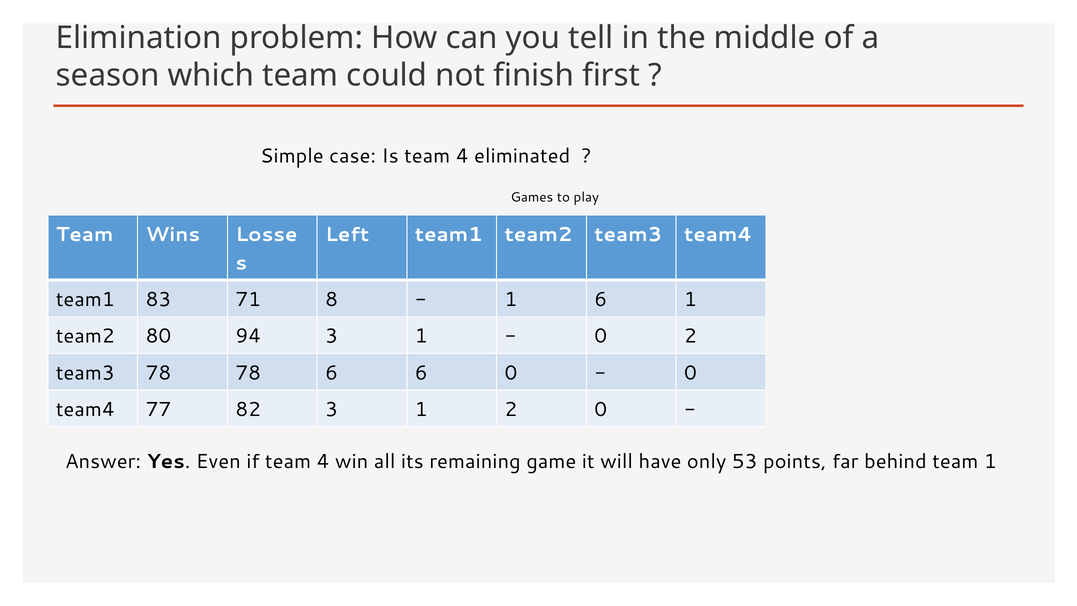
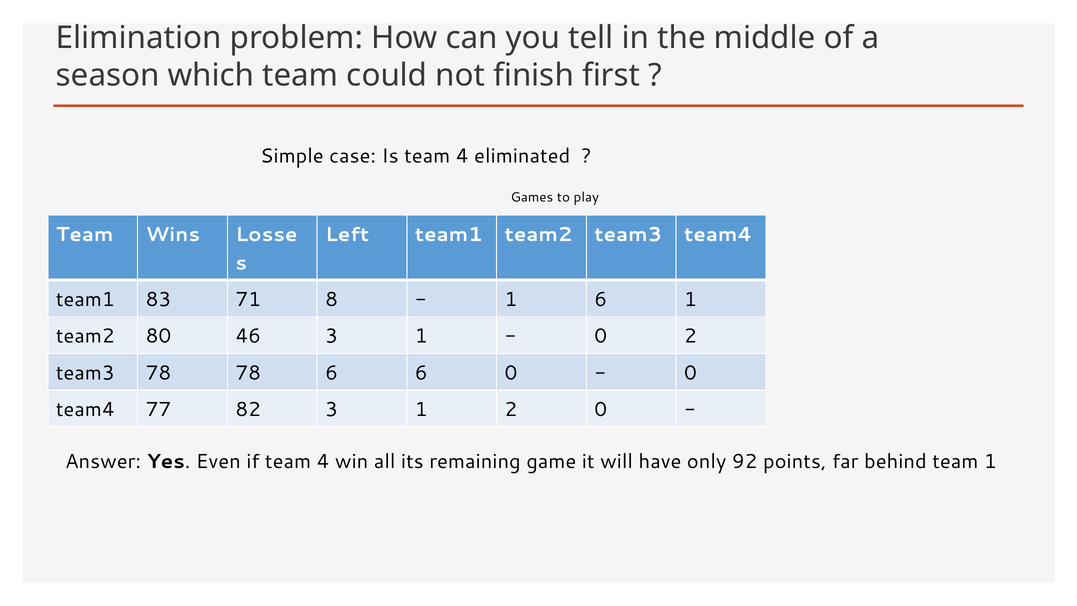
94: 94 -> 46 (248, 336)
53: 53 -> 92 (745, 461)
